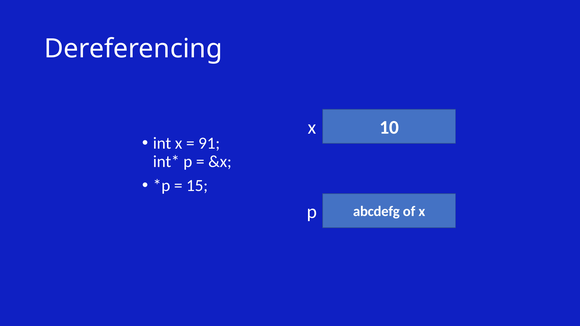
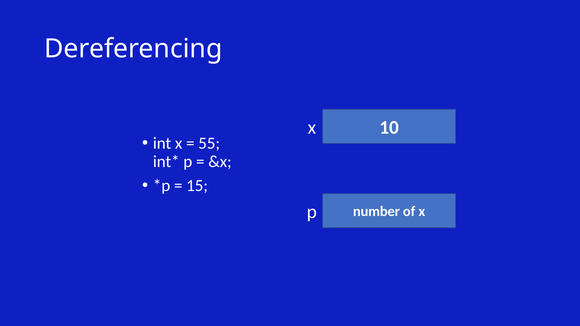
91: 91 -> 55 (209, 143)
abcdefg: abcdefg -> number (376, 212)
